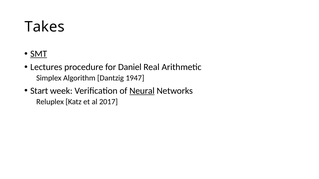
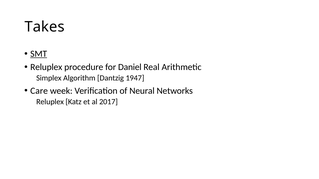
Lectures: Lectures -> Reluplex (46, 67)
Start: Start -> Care (39, 91)
Neural underline: present -> none (142, 91)
